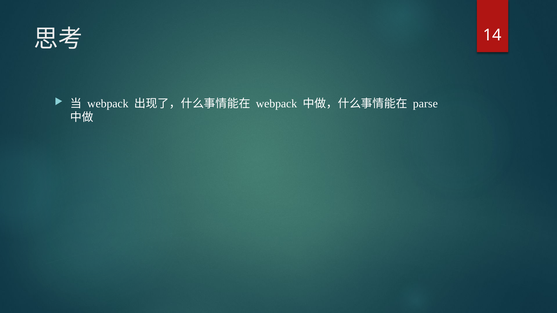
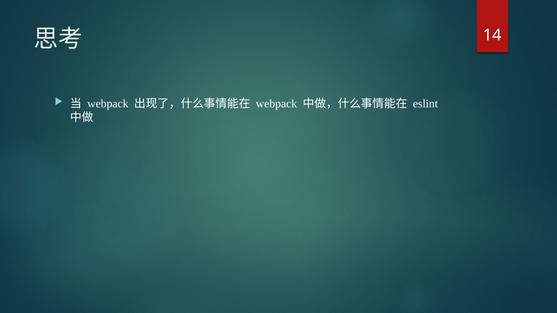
parse: parse -> eslint (425, 104)
